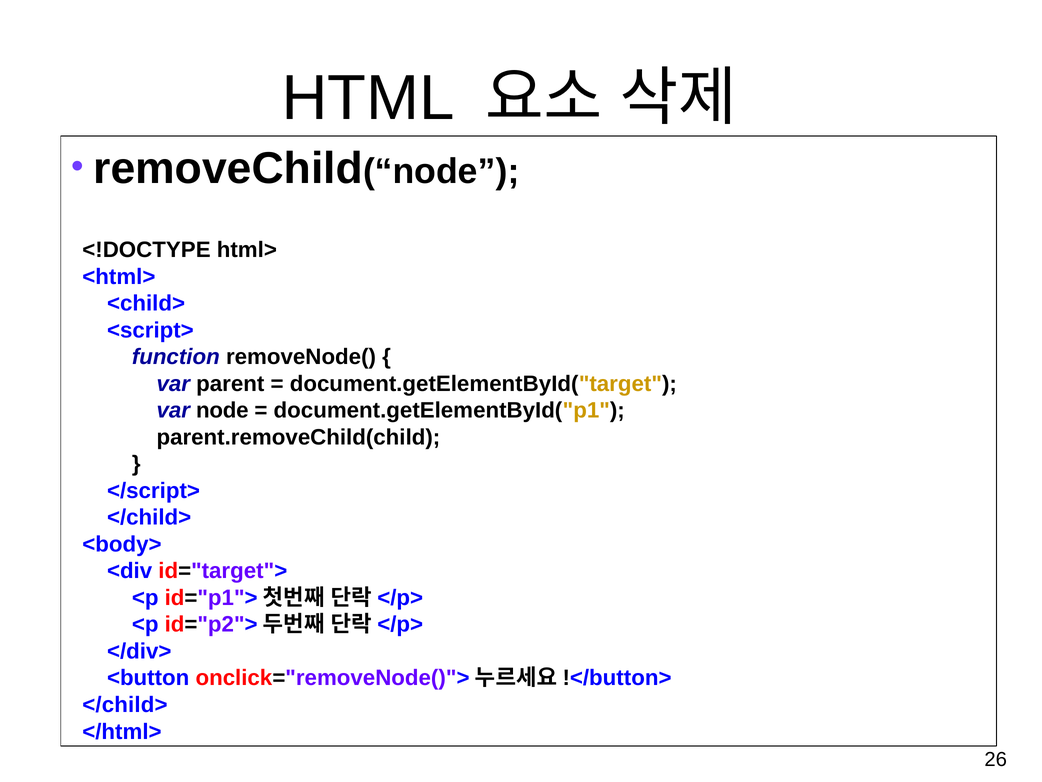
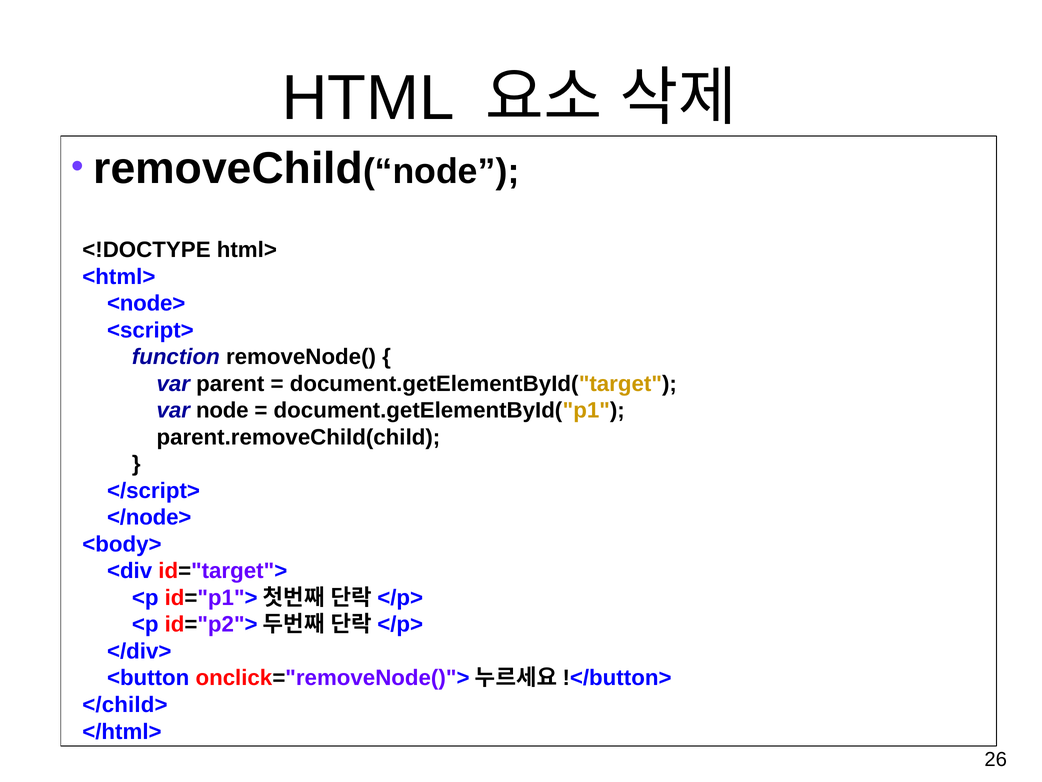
<child>: <child> -> <node> (146, 303)
</child>: </child> -> </node> (149, 517)
